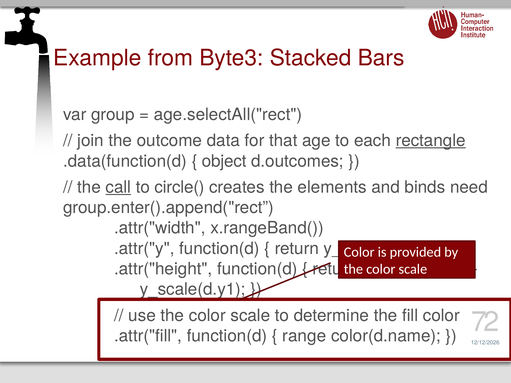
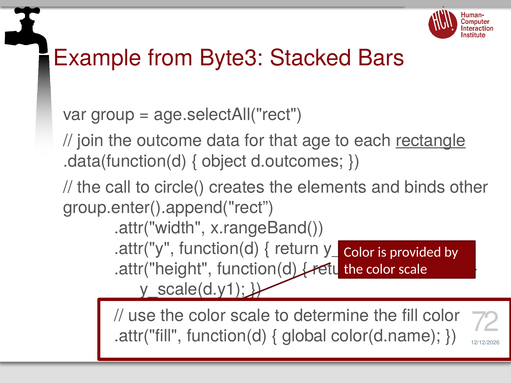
call underline: present -> none (118, 187)
need: need -> other (469, 187)
range: range -> global (304, 336)
